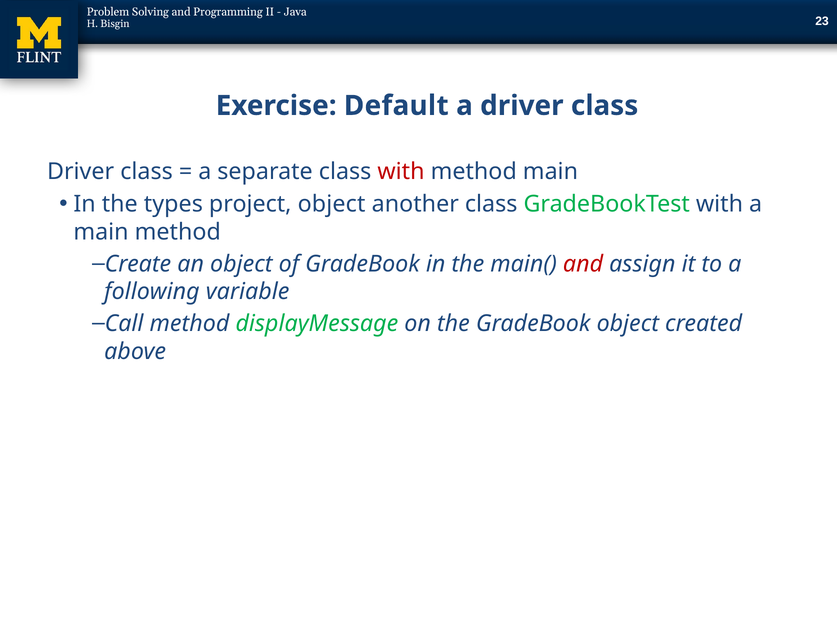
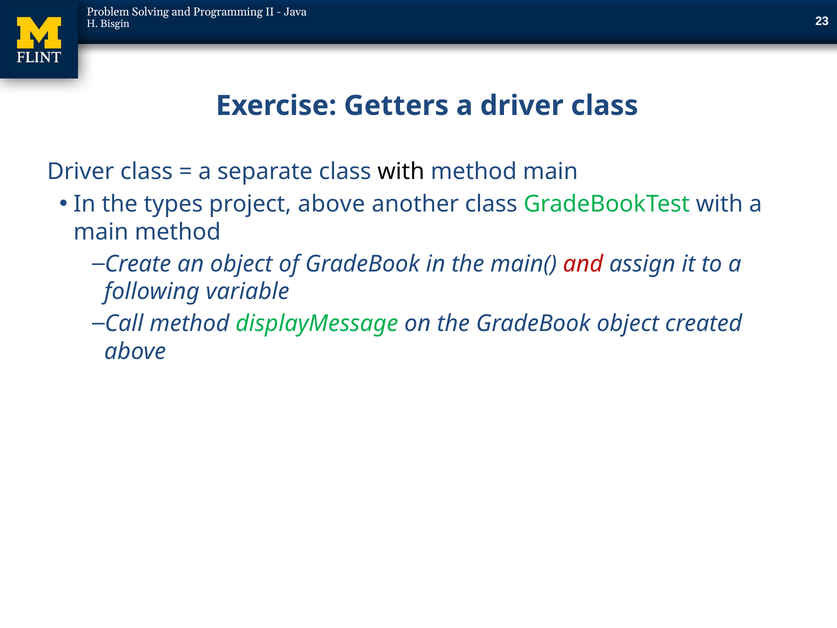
Default: Default -> Getters (396, 106)
with colour: red -> black (401, 171)
project object: object -> above (332, 204)
